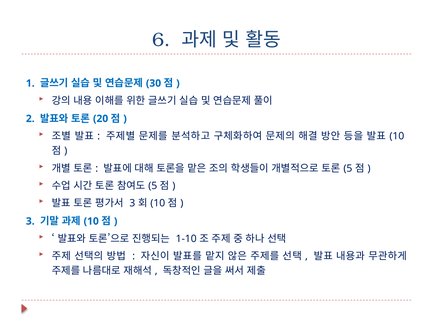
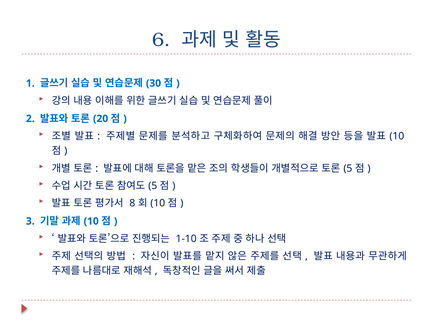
3: 3 -> 8 (132, 204)
